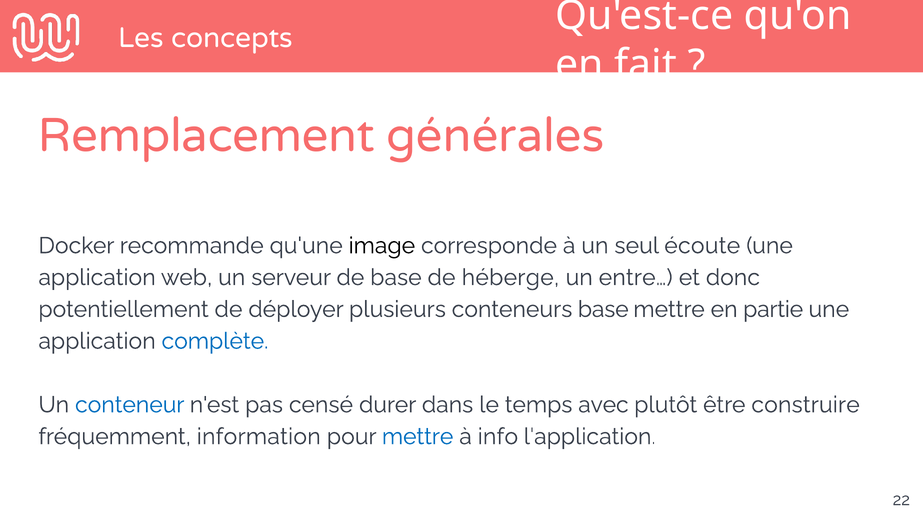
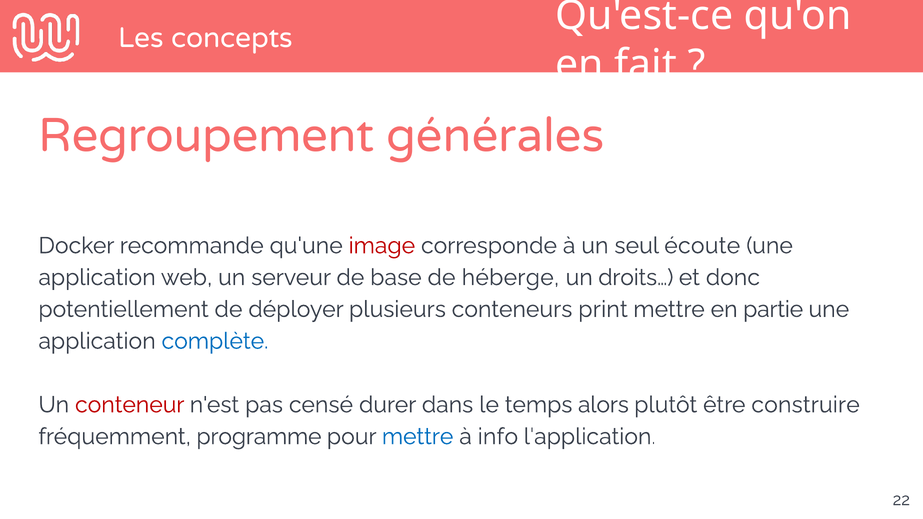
Remplacement: Remplacement -> Regroupement (206, 136)
image colour: black -> red (382, 246)
entre…: entre… -> droits… (636, 278)
conteneurs base: base -> print (603, 309)
conteneur colour: blue -> red (130, 405)
avec: avec -> alors (603, 405)
information: information -> programme (259, 437)
